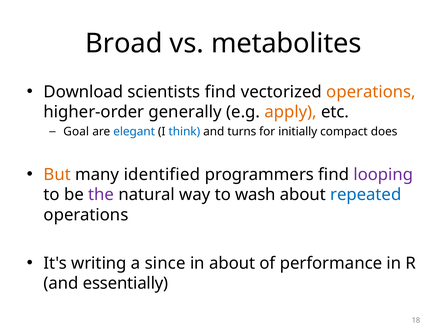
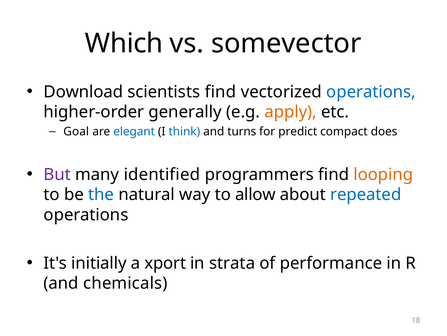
Broad: Broad -> Which (124, 43)
metabolites: metabolites -> somevector (286, 43)
operations colour: orange -> blue (371, 92)
initially: initially -> predict (298, 131)
But colour: orange -> purple (57, 174)
looping colour: purple -> orange (383, 174)
the colour: purple -> blue (101, 194)
wash: wash -> allow (255, 194)
writing: writing -> initially (99, 263)
since: since -> xport (165, 263)
in about: about -> strata (232, 263)
essentially: essentially -> chemicals (125, 283)
